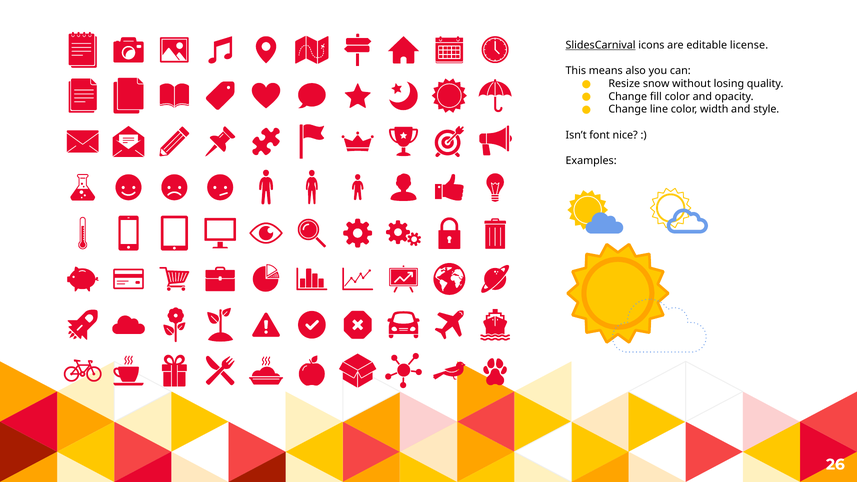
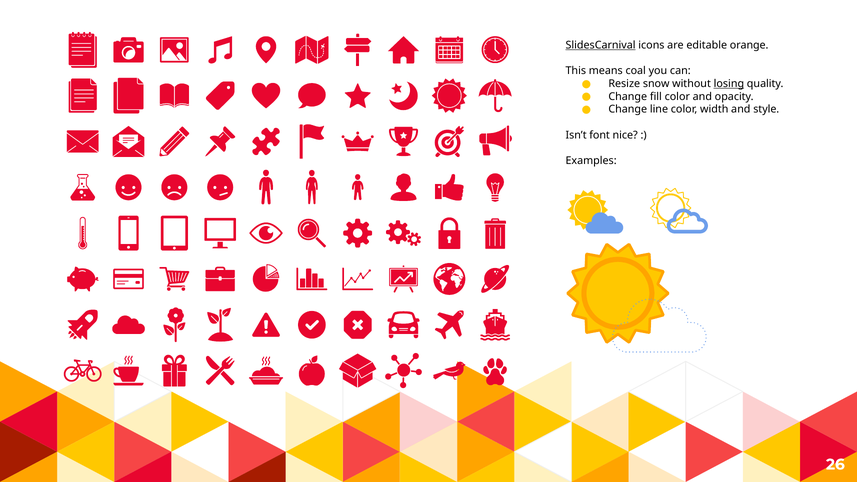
license: license -> orange (749, 45)
also: also -> coal (636, 71)
losing underline: none -> present (729, 84)
